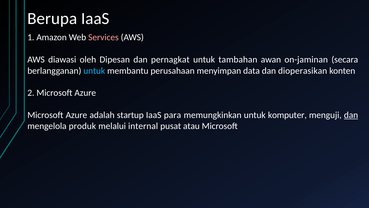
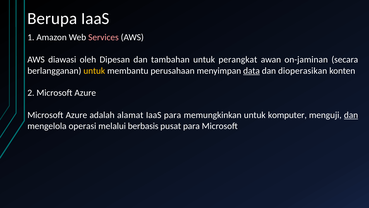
pernagkat: pernagkat -> tambahan (170, 60)
tambahan: tambahan -> perangkat (238, 60)
untuk colour: light blue -> yellow (94, 71)
data underline: none -> present (252, 71)
startup: startup -> alamat (130, 115)
produk: produk -> operasi (82, 126)
internal: internal -> berbasis (143, 126)
pusat atau: atau -> para (191, 126)
